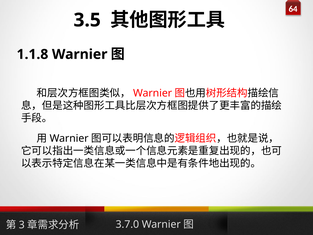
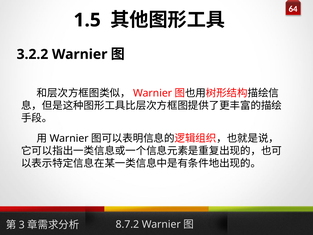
3.5: 3.5 -> 1.5 (87, 20)
1.1.8: 1.1.8 -> 3.2.2 (32, 54)
3.7.0: 3.7.0 -> 8.7.2 (127, 224)
